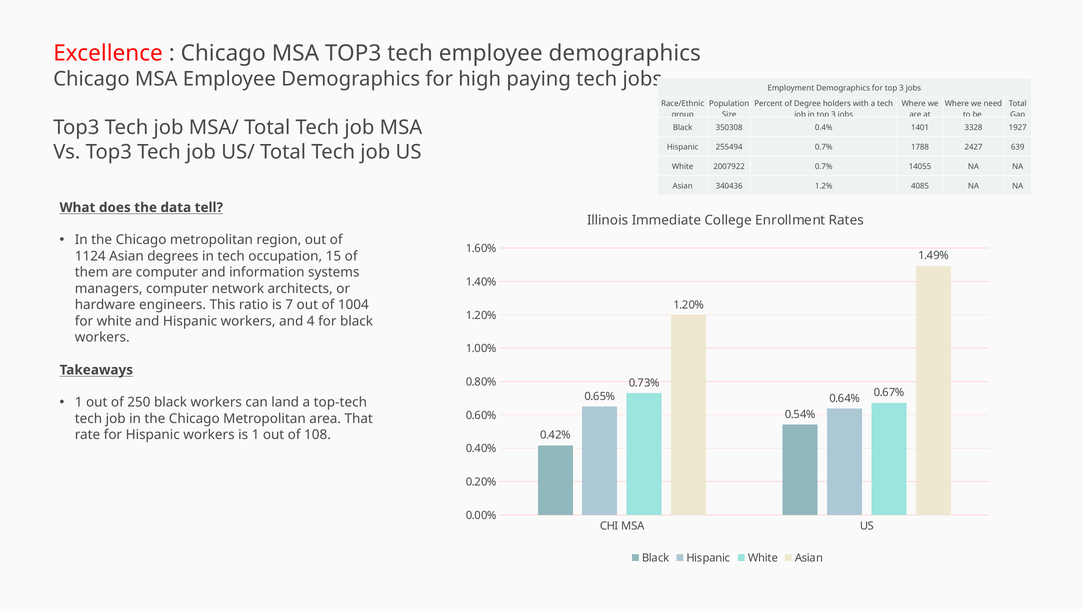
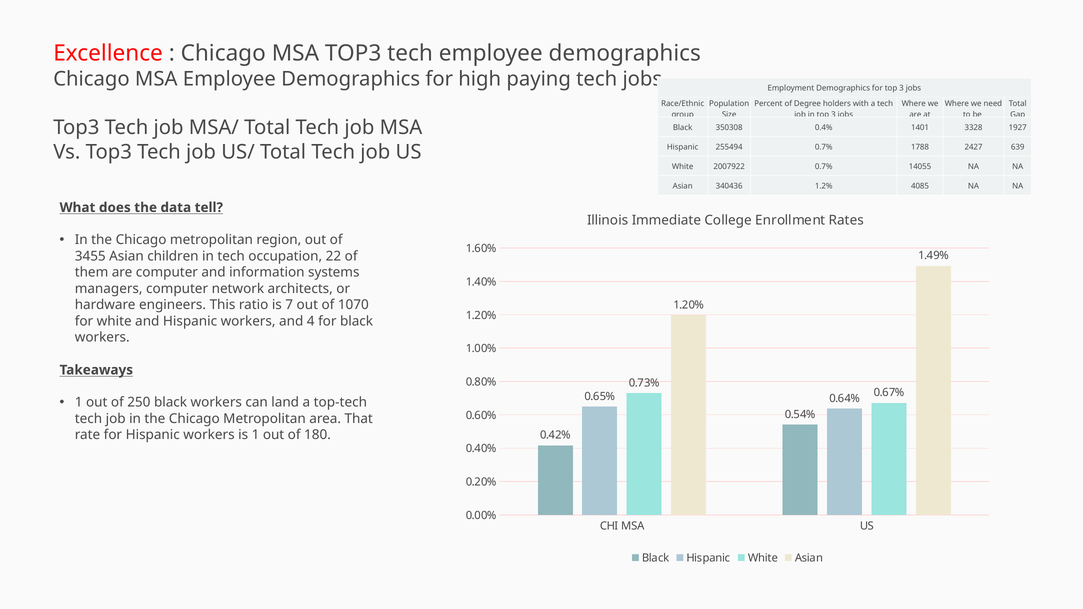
1124: 1124 -> 3455 (90, 256)
degrees: degrees -> children (173, 256)
15: 15 -> 22 (333, 256)
1004: 1004 -> 1070 (353, 305)
108: 108 -> 180 (318, 435)
